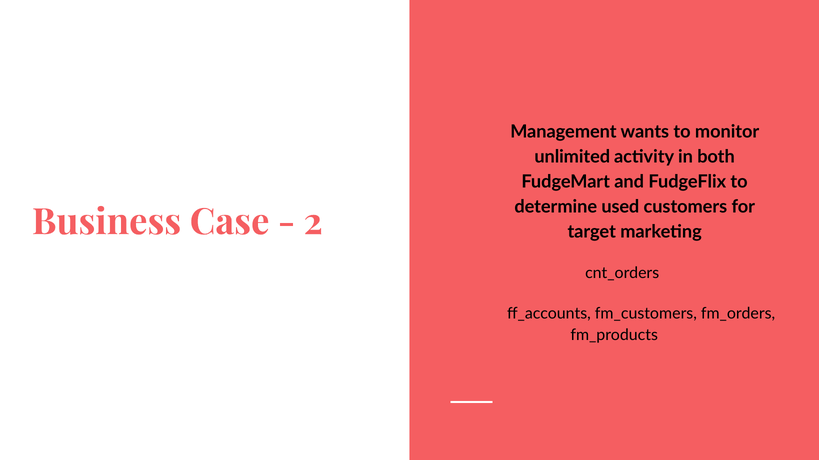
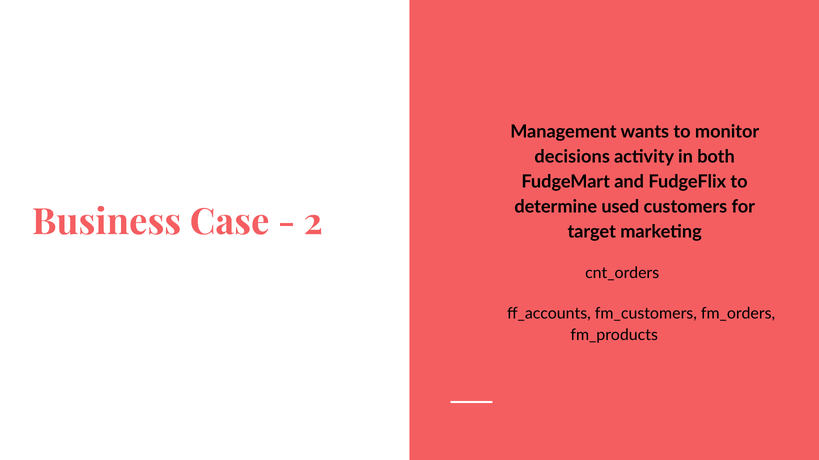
unlimited: unlimited -> decisions (572, 157)
